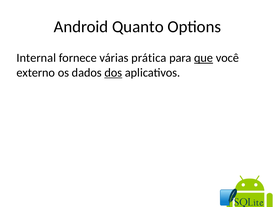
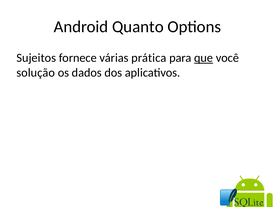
Internal: Internal -> Sujeitos (36, 58)
externo: externo -> solução (36, 72)
dos underline: present -> none (113, 72)
